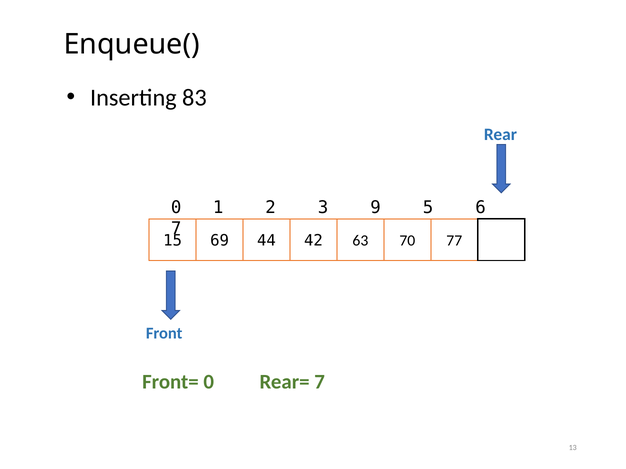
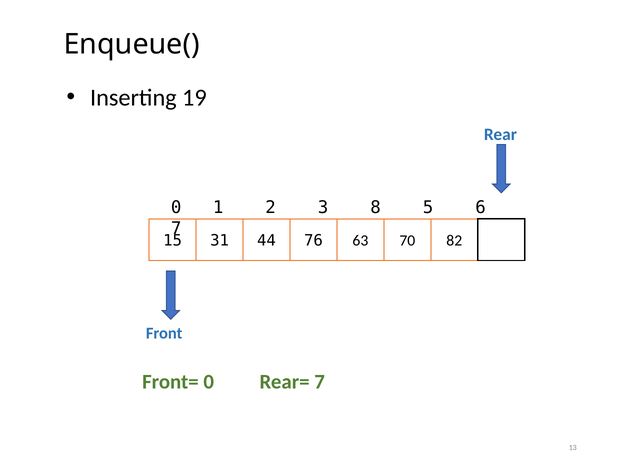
83: 83 -> 19 (194, 98)
9: 9 -> 8 (376, 208)
69: 69 -> 31 (220, 241)
42: 42 -> 76 (313, 241)
77: 77 -> 82 (454, 241)
